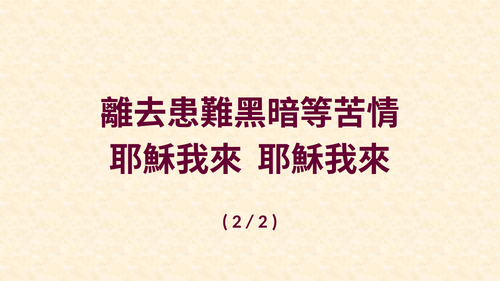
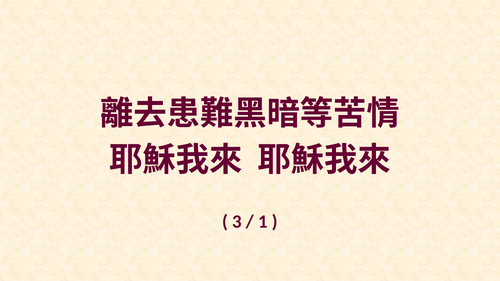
2: 2 -> 3 (237, 222)
2: 2 -> 1 (263, 222)
